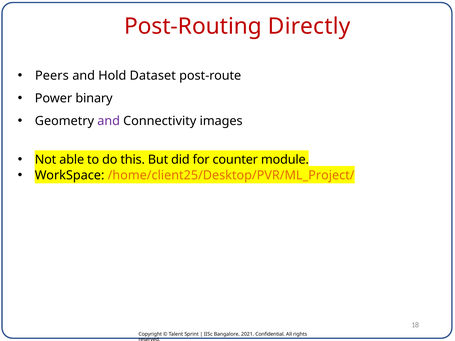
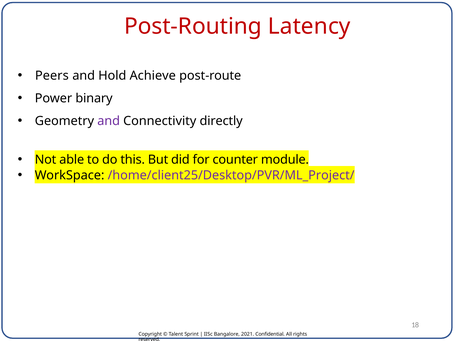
Directly: Directly -> Latency (309, 26)
Dataset: Dataset -> Achieve (153, 76)
images: images -> directly (221, 121)
/home/client25/Desktop/PVR/ML_Project/ colour: orange -> purple (231, 176)
